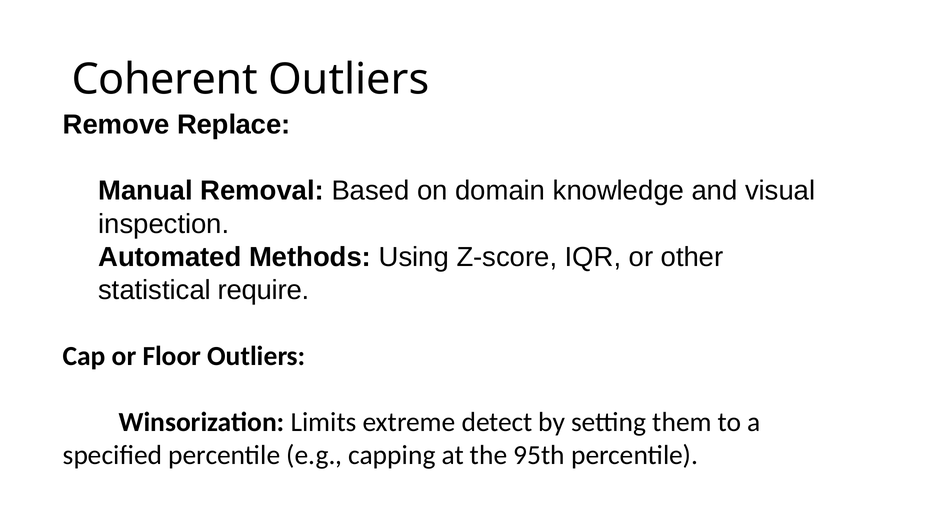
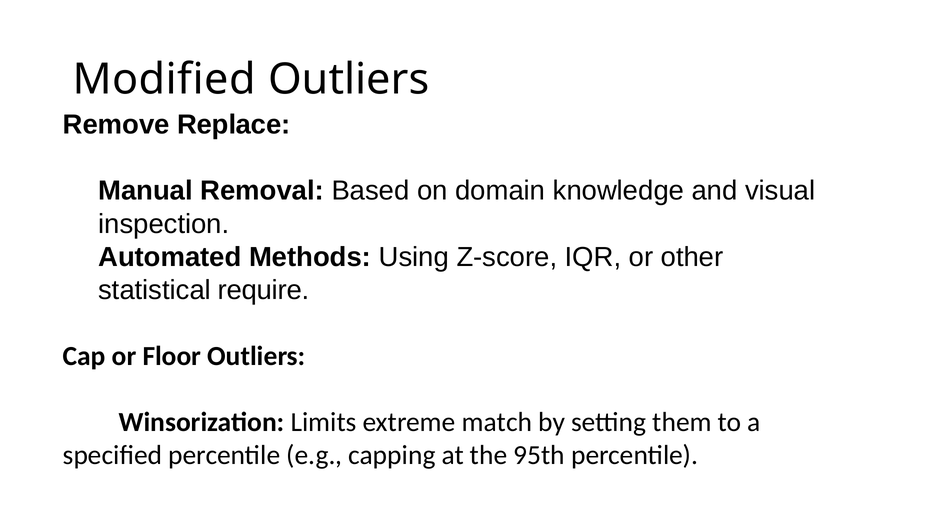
Coherent: Coherent -> Modified (164, 79)
detect: detect -> match (497, 422)
